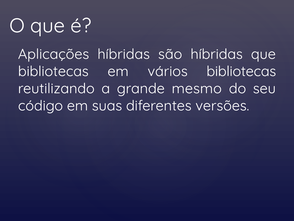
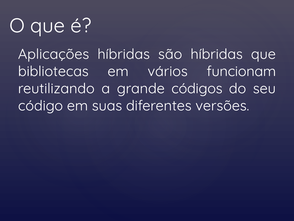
vários bibliotecas: bibliotecas -> funcionam (241, 71)
mesmo: mesmo -> códigos (197, 88)
